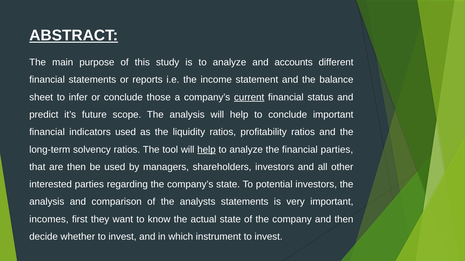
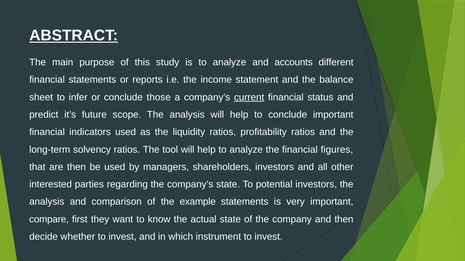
help underline: present -> none (206, 150)
financial parties: parties -> figures (337, 150)
analysts: analysts -> example (198, 202)
incomes: incomes -> compare (49, 220)
